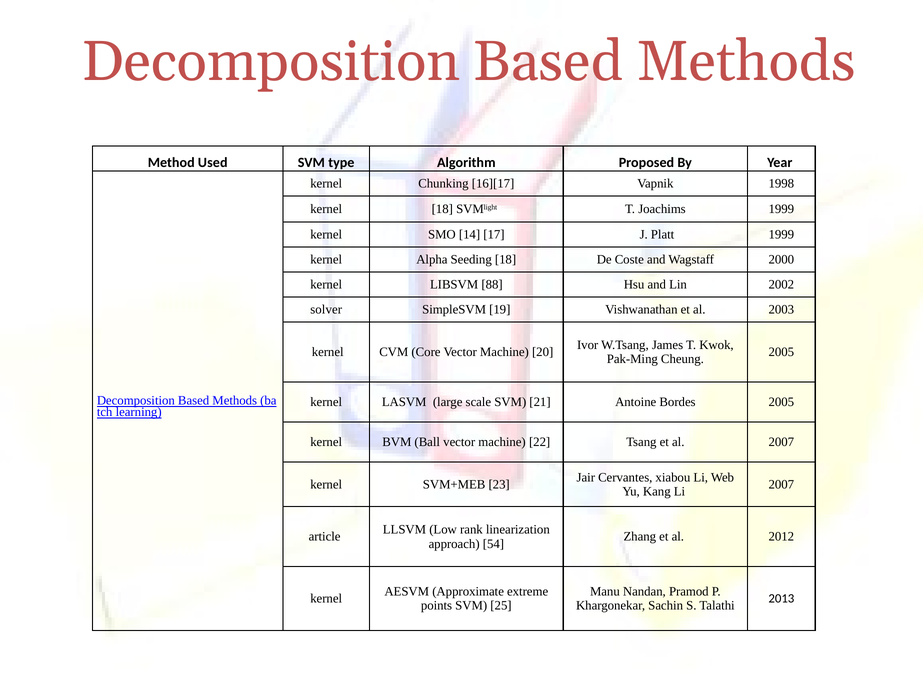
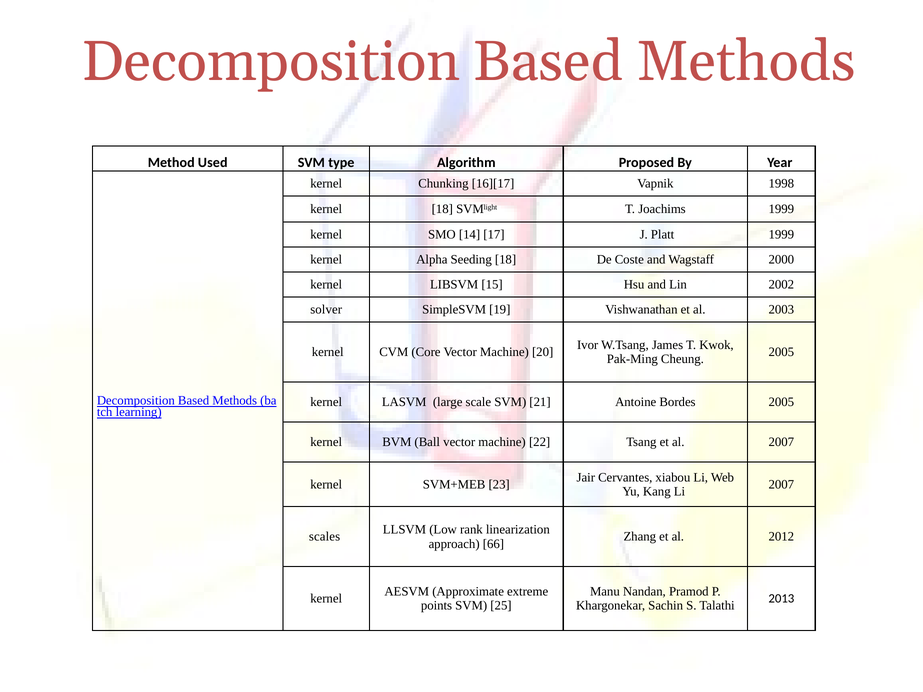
88: 88 -> 15 (492, 285)
article: article -> scales (325, 537)
54: 54 -> 66 (493, 544)
